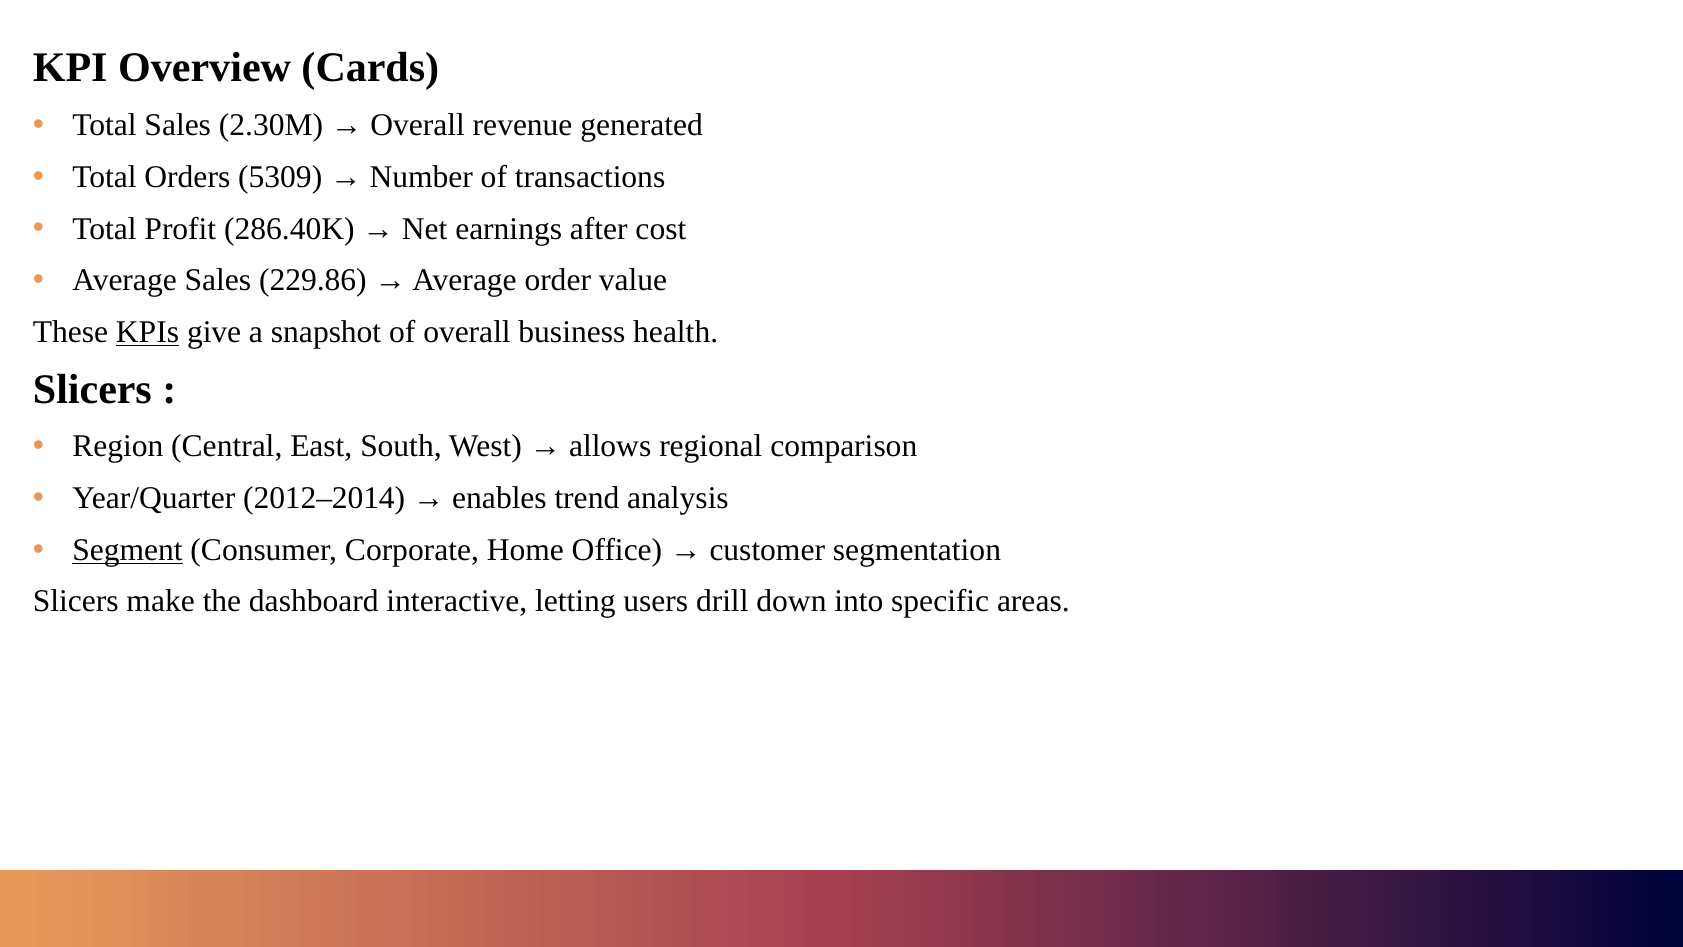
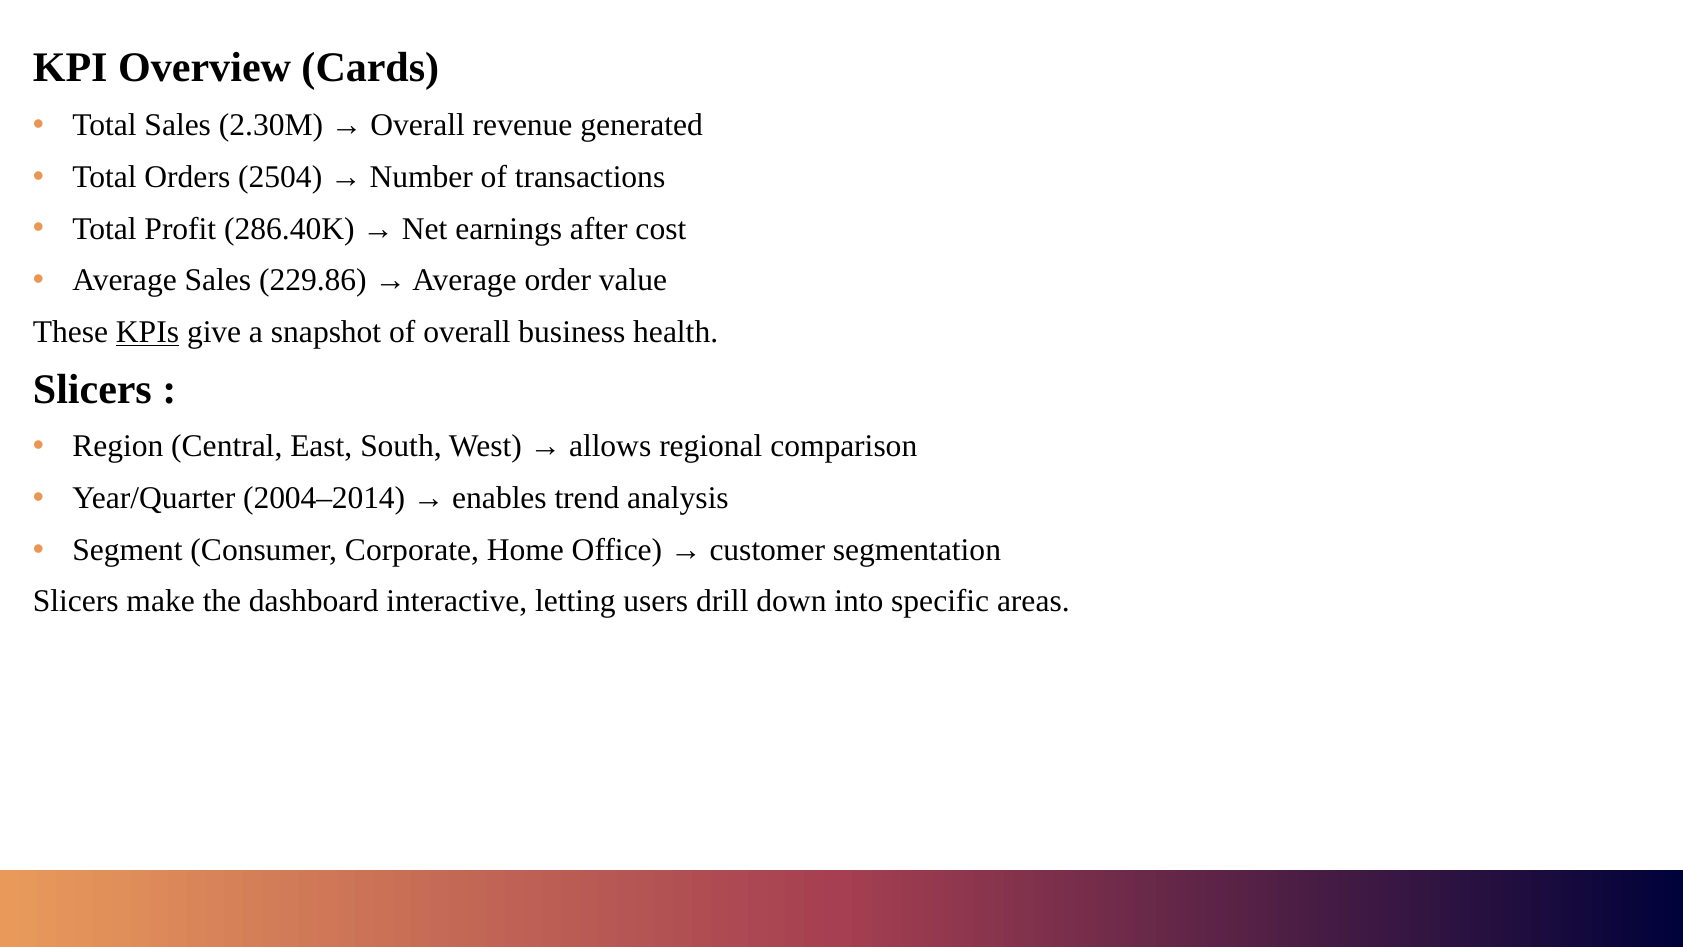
5309: 5309 -> 2504 (280, 177)
2012–2014: 2012–2014 -> 2004–2014 (324, 498)
Segment underline: present -> none (128, 550)
